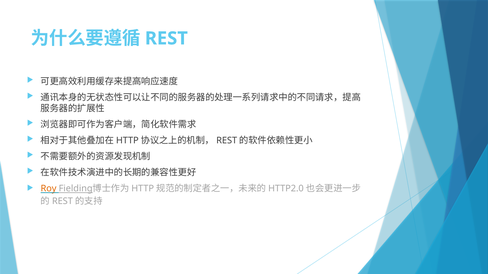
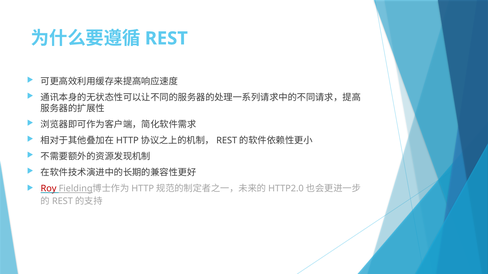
Roy colour: orange -> red (49, 189)
